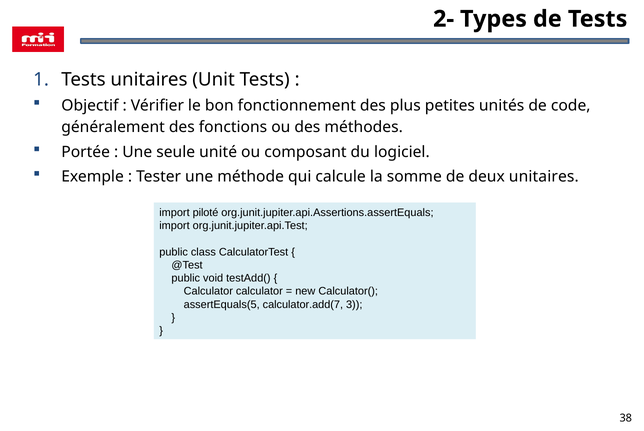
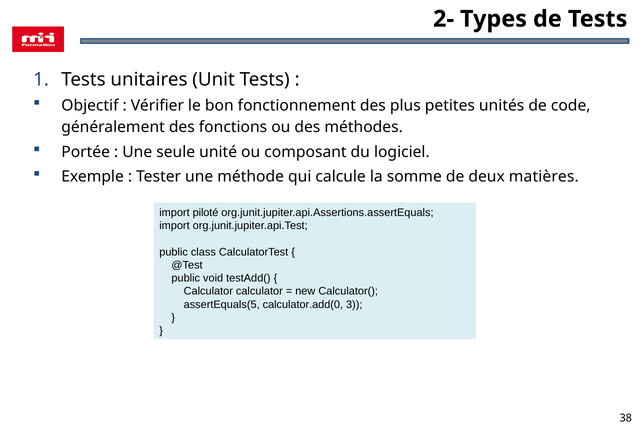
deux unitaires: unitaires -> matières (544, 177)
calculator.add(7: calculator.add(7 -> calculator.add(0 (303, 305)
